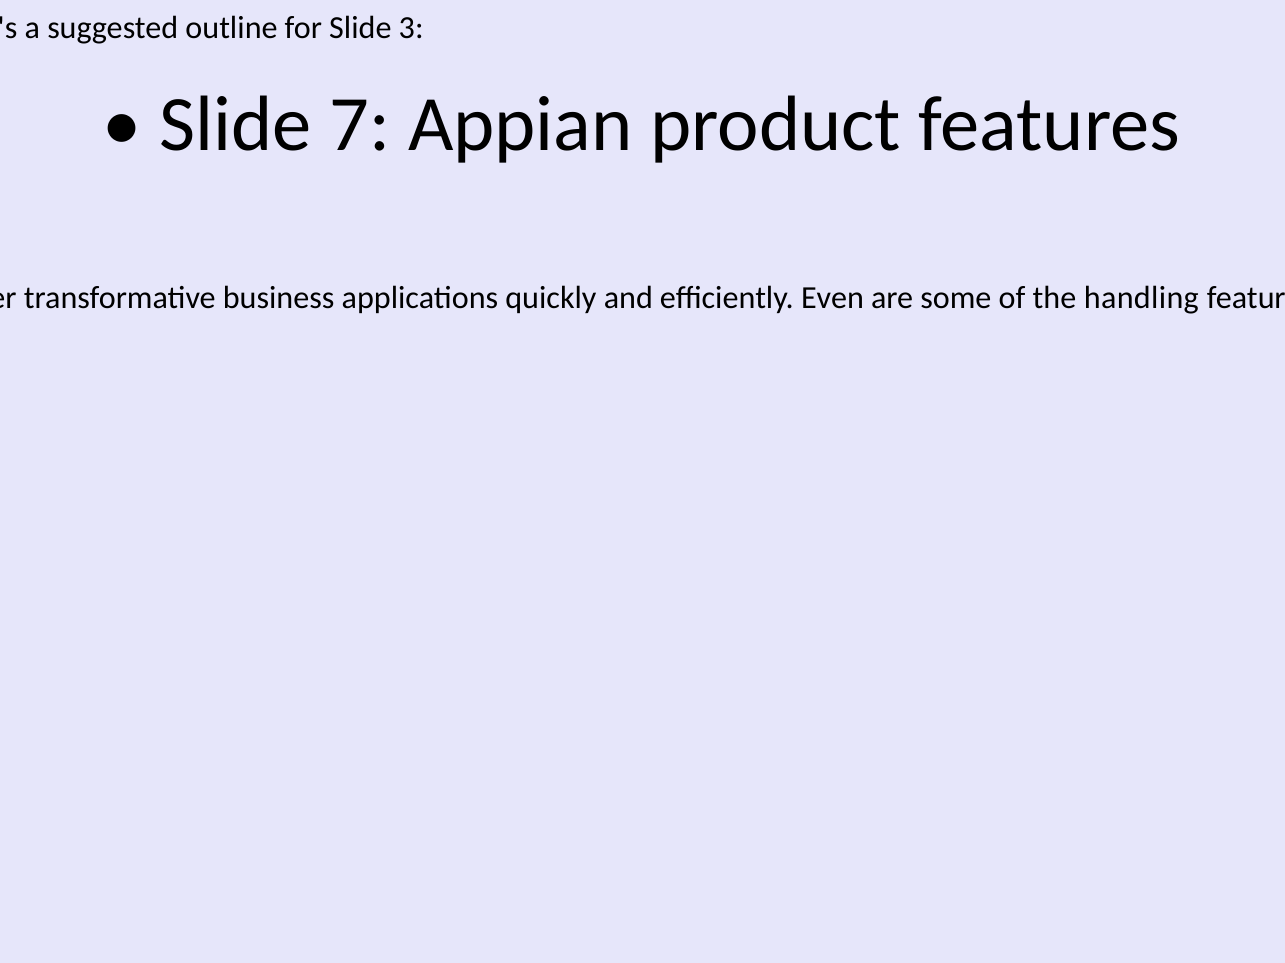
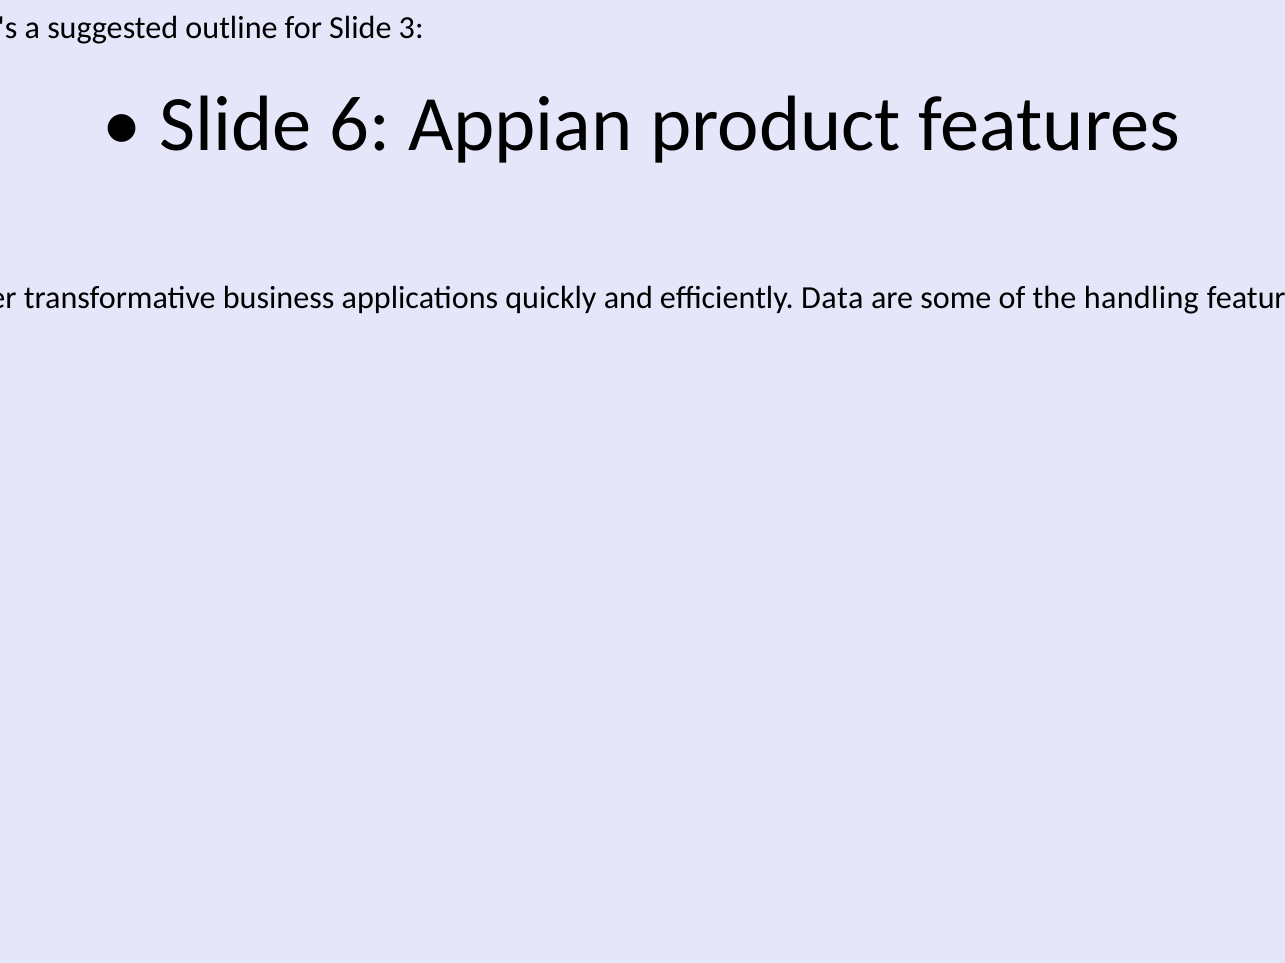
7: 7 -> 6 (360, 124)
efficiently Even: Even -> Data (832, 298)
